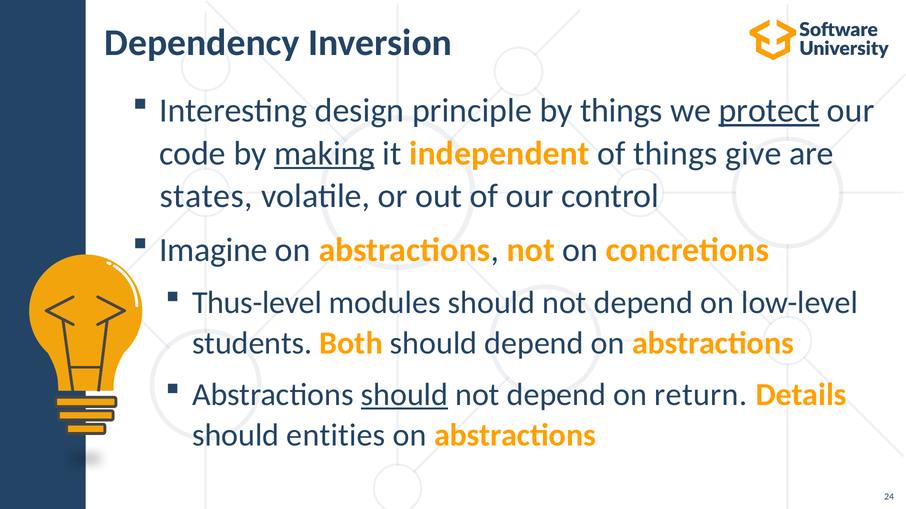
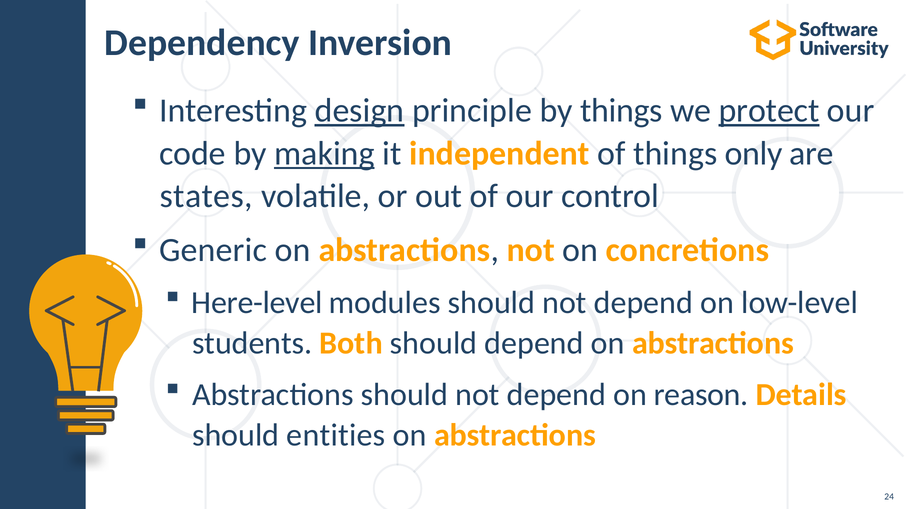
design underline: none -> present (360, 111)
give: give -> only (753, 154)
Imagine: Imagine -> Generic (213, 251)
Thus-level: Thus-level -> Here-level (257, 303)
should underline: present -> none (404, 395)
return: return -> reason (701, 395)
